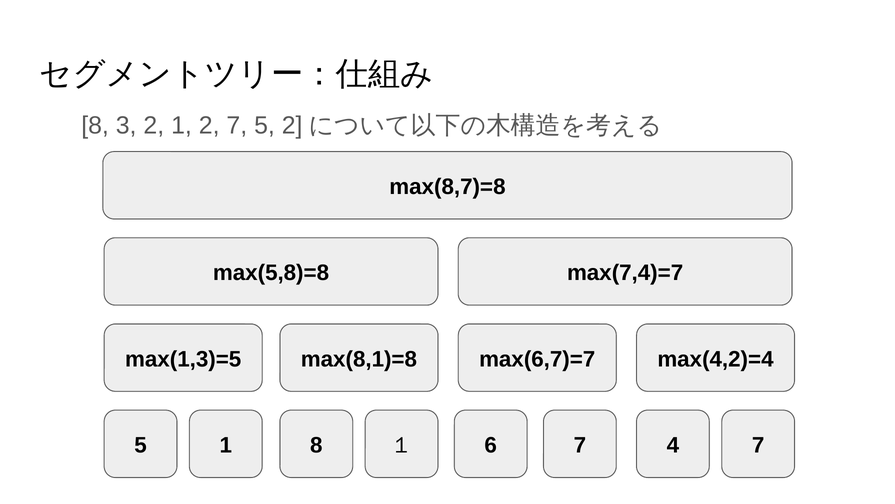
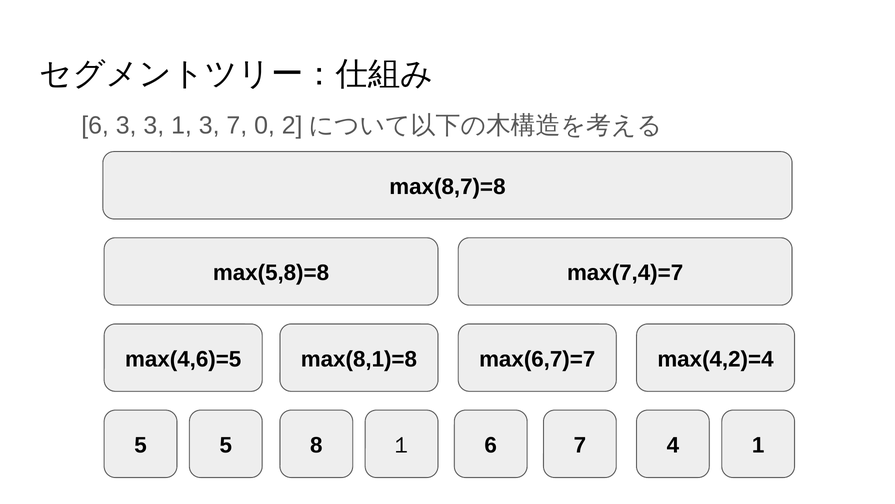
8: 8 -> 6 (95, 125)
3 2: 2 -> 3 (154, 125)
1 2: 2 -> 3 (209, 125)
7 5: 5 -> 0 (264, 125)
max(1,3)=5: max(1,3)=5 -> max(4,6)=5 (183, 359)
5 1: 1 -> 5 (226, 445)
4 7: 7 -> 1 (758, 445)
